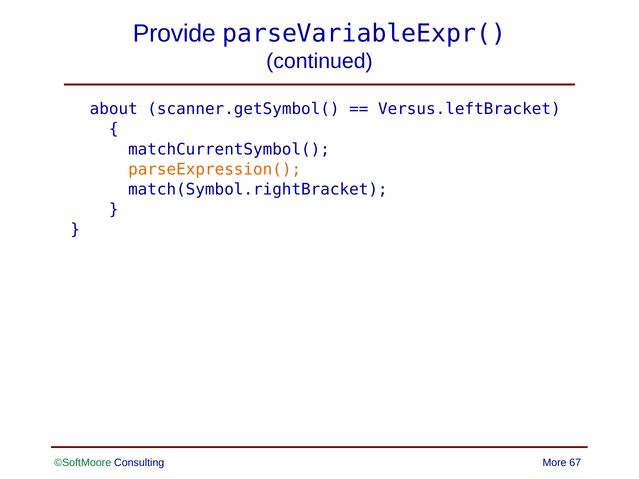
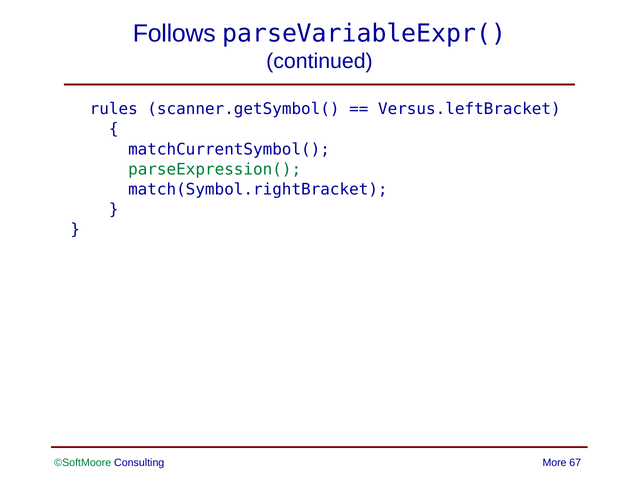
Provide: Provide -> Follows (174, 34)
about: about -> rules (114, 109)
parseExpression( colour: orange -> green (215, 169)
